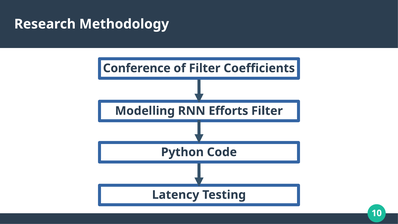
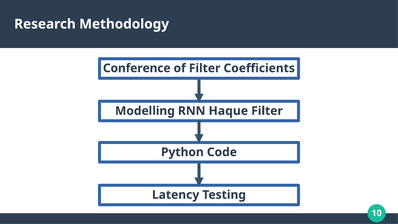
Efforts: Efforts -> Haque (228, 111)
